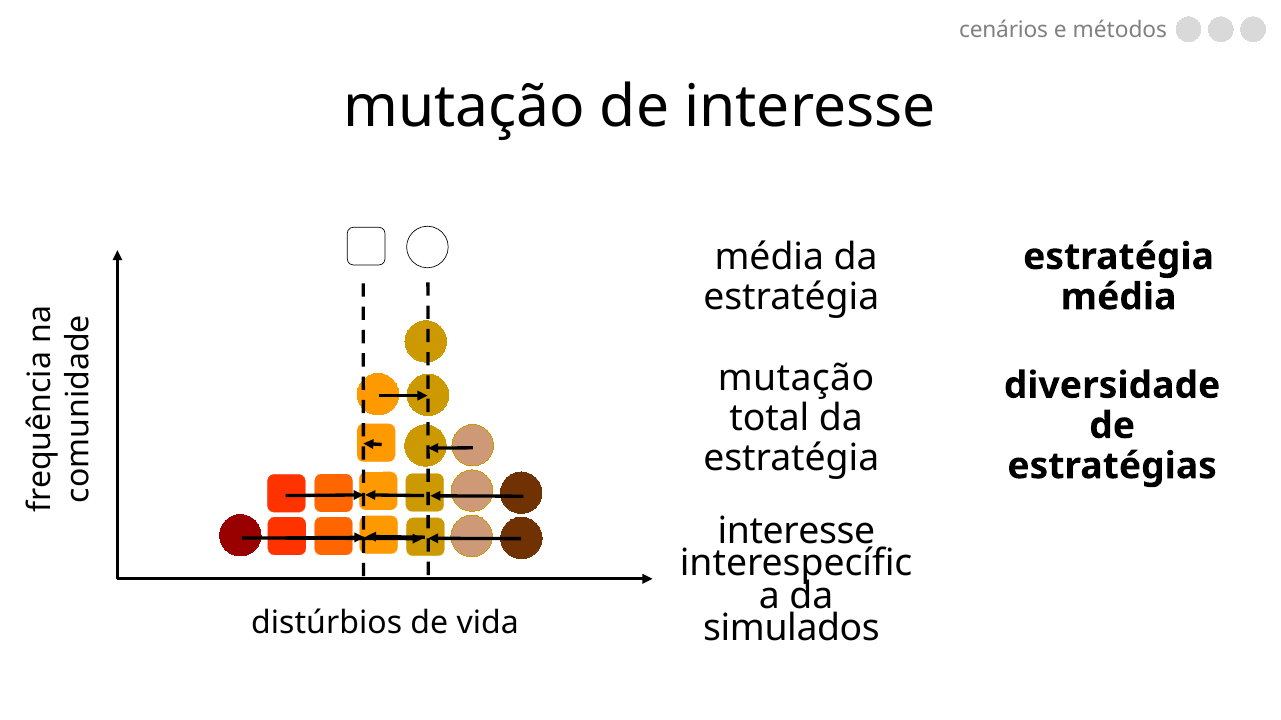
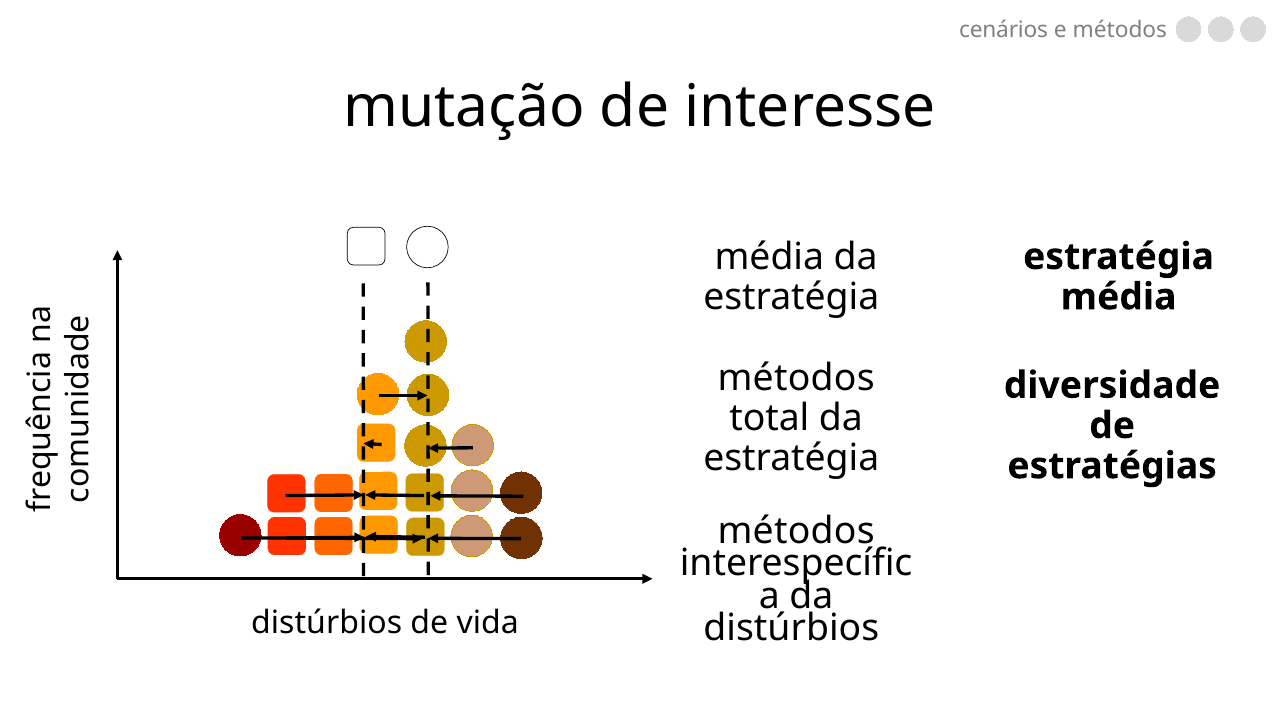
mutação: mutação -> métodos (796, 378)
interesse: interesse -> métodos (796, 532)
simulados: simulados -> distúrbios (791, 629)
